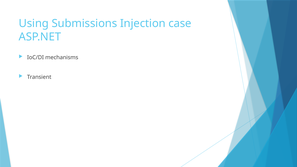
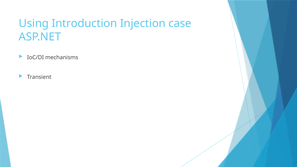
Submissions: Submissions -> Introduction (84, 23)
